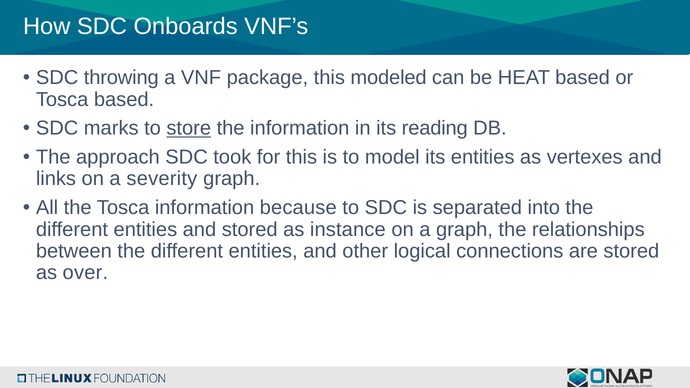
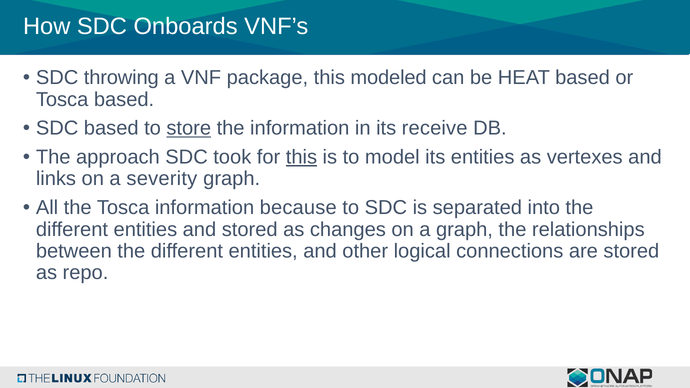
SDC marks: marks -> based (111, 128)
reading: reading -> receive (435, 128)
this underline: none -> present (301, 157)
instance: instance -> changes (348, 229)
over: over -> repo (85, 273)
